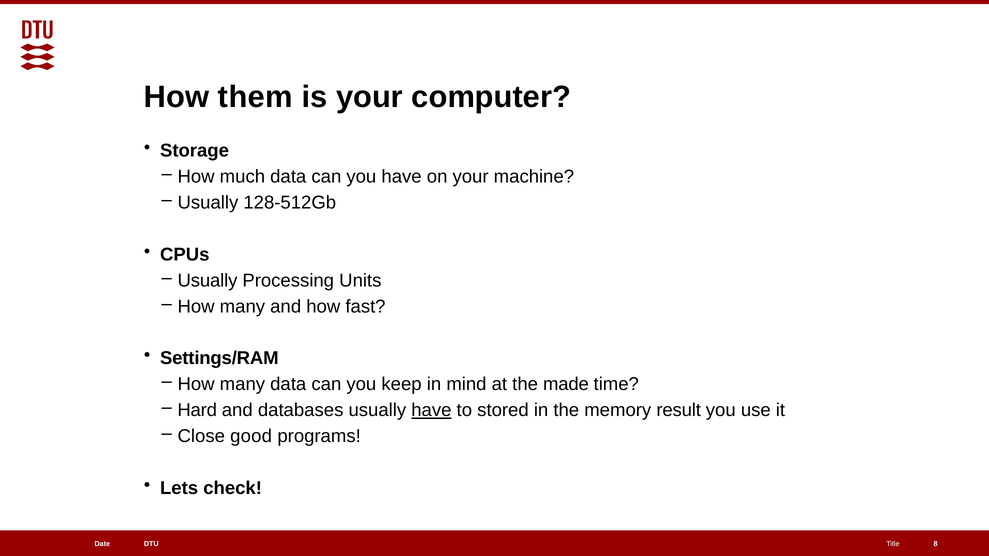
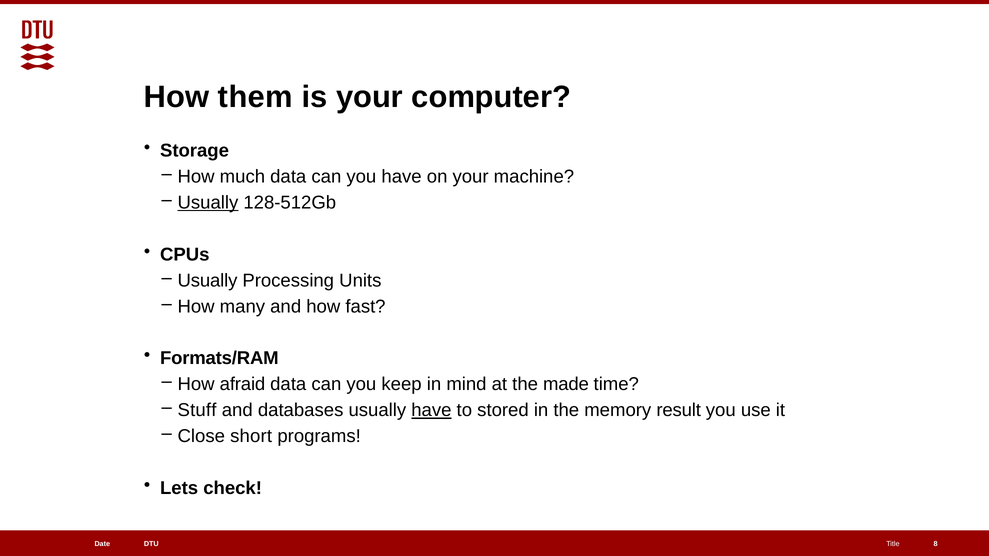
Usually underline: none -> present (208, 203)
Settings/RAM: Settings/RAM -> Formats/RAM (219, 359)
many: many -> afraid (243, 385)
Hard: Hard -> Stuff (197, 411)
good: good -> short (251, 436)
